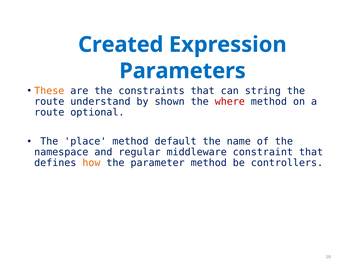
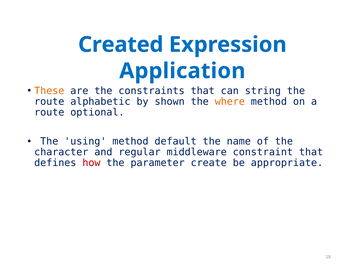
Parameters: Parameters -> Application (182, 71)
understand: understand -> alphabetic (100, 102)
where colour: red -> orange (230, 102)
place: place -> using (85, 142)
namespace: namespace -> character (61, 152)
how colour: orange -> red (91, 163)
parameter method: method -> create (209, 163)
controllers: controllers -> appropriate (287, 163)
